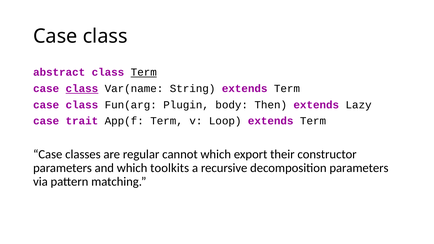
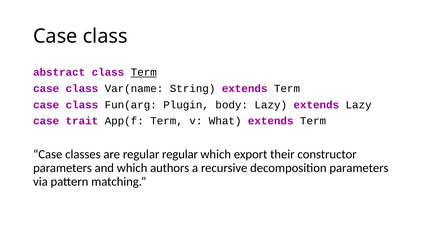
class underline: present -> none (82, 89)
body Then: Then -> Lazy (271, 105)
Loop: Loop -> What (225, 121)
regular cannot: cannot -> regular (180, 155)
toolkits: toolkits -> authors (170, 168)
